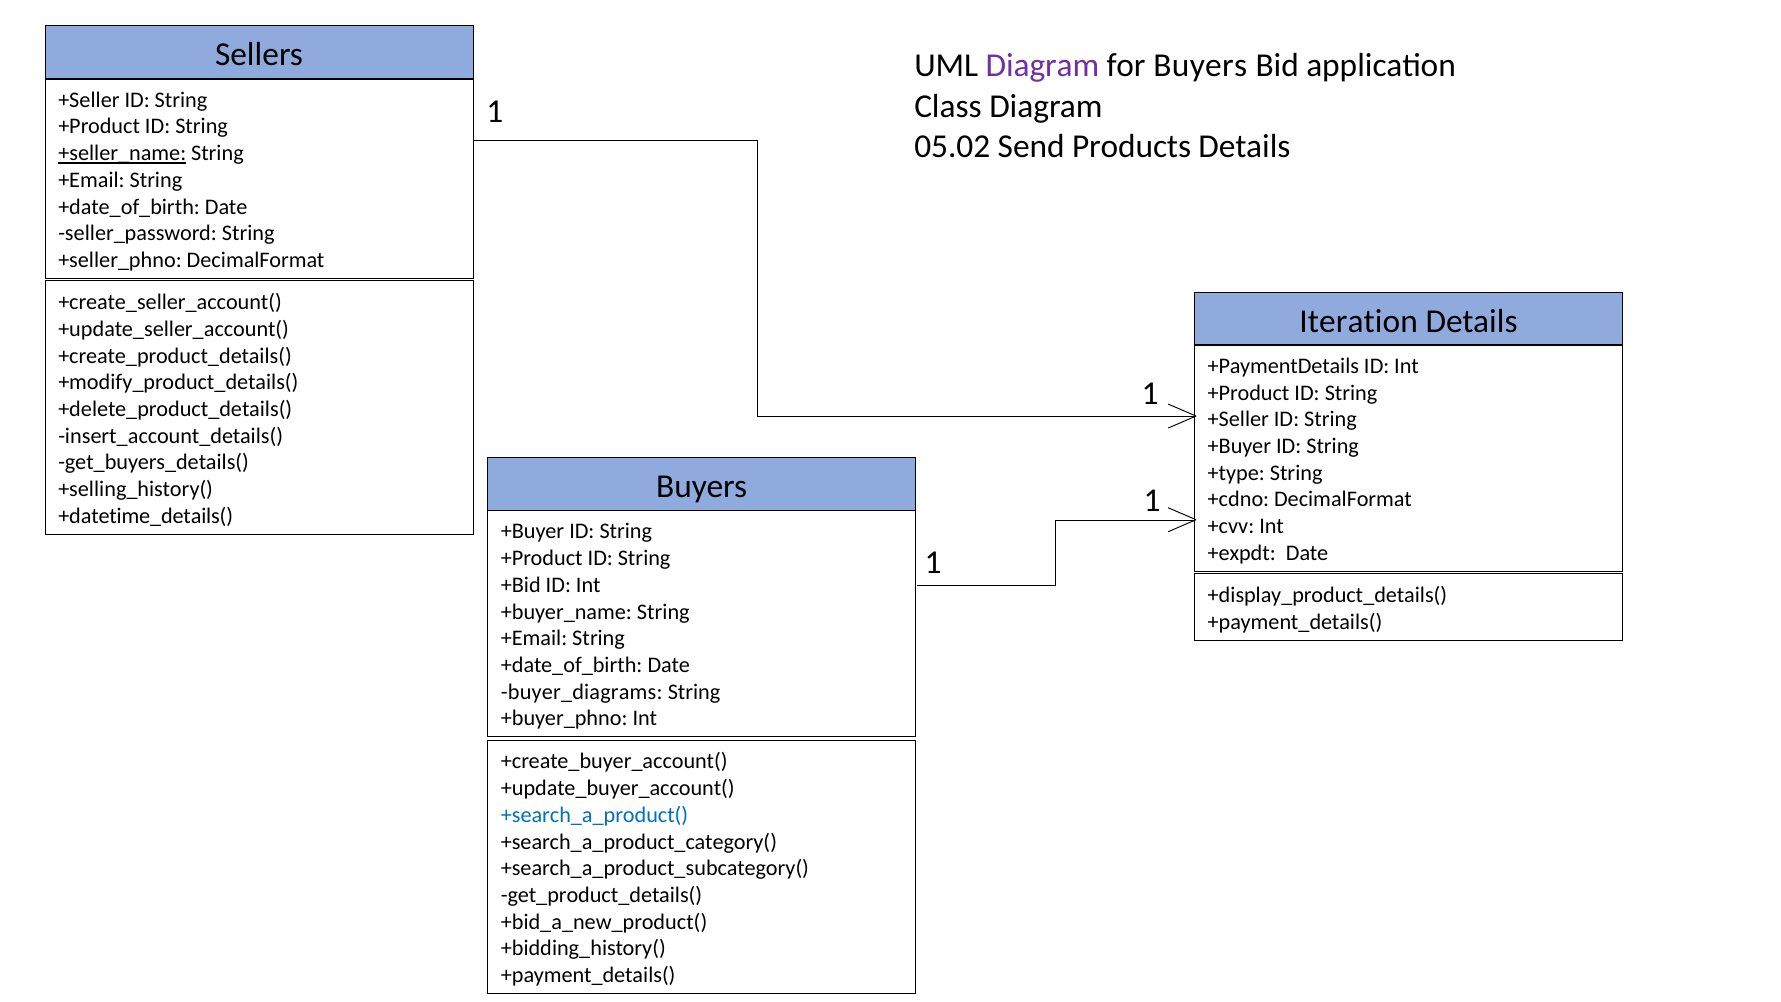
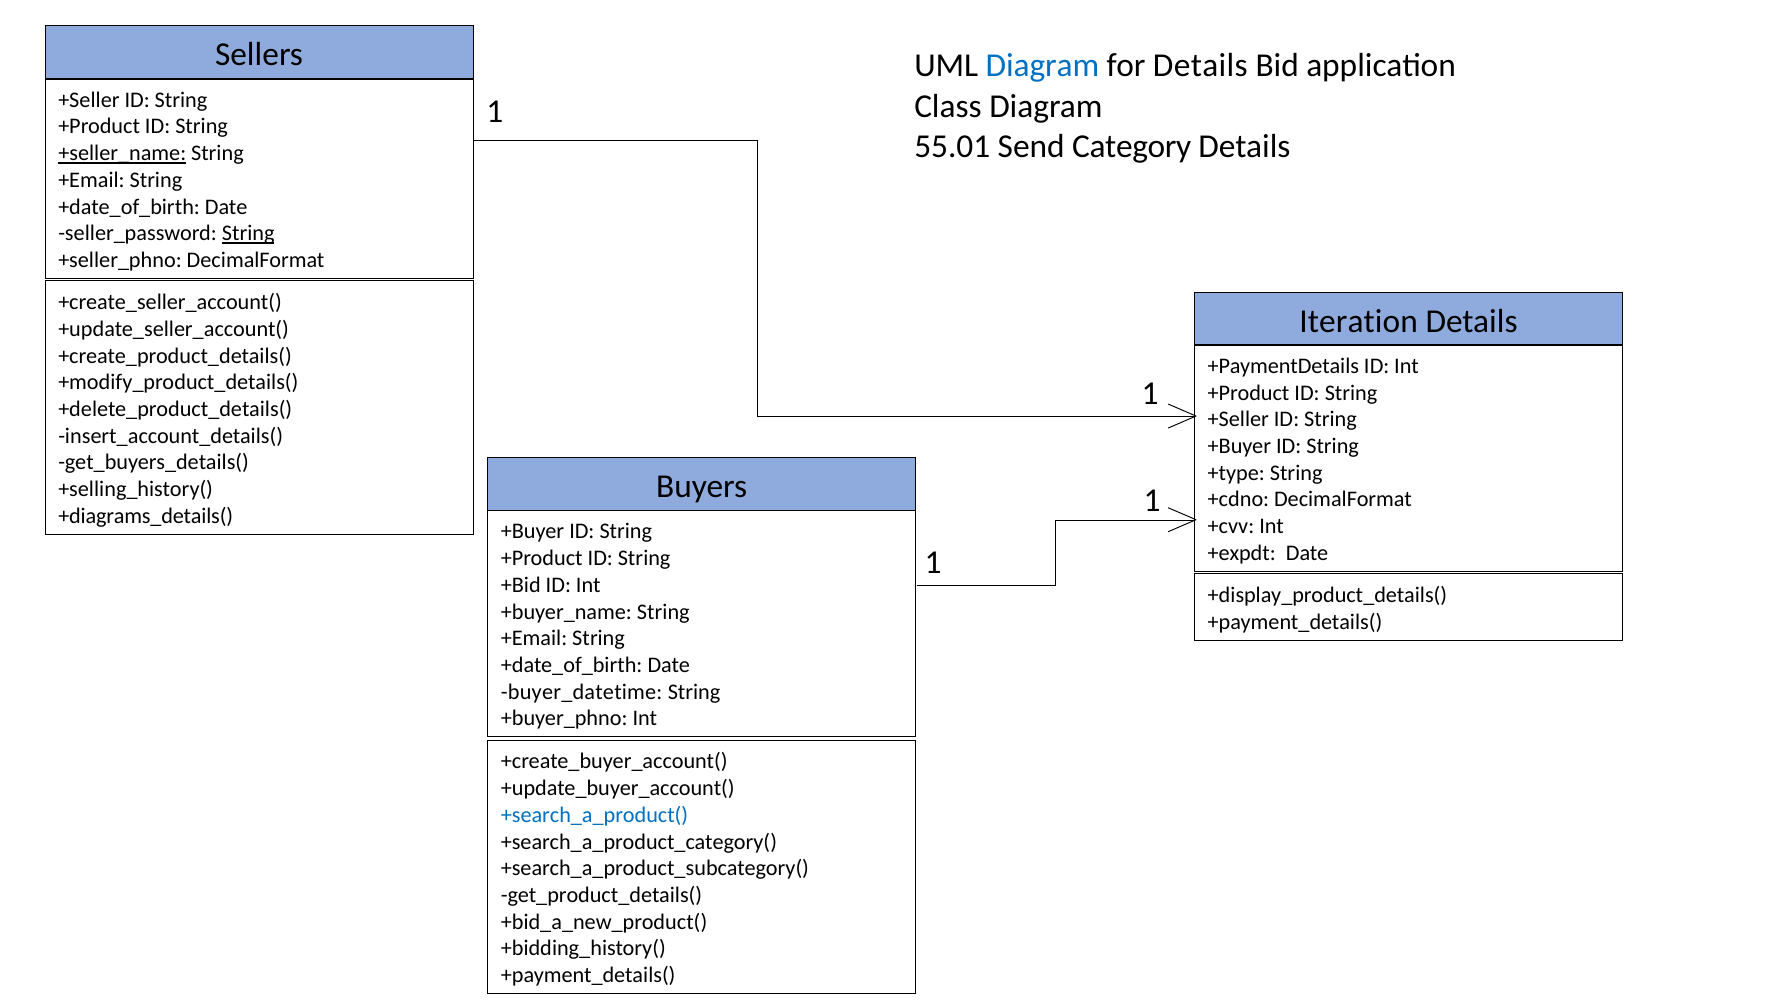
Diagram colour: purple -> blue (1042, 66)
for Buyers: Buyers -> Details (1200, 66)
05.02: 05.02 -> 55.01 (952, 146)
Products: Products -> Category (1132, 146)
String underline: none -> present (248, 233)
+datetime_details(: +datetime_details( -> +diagrams_details( (146, 516)
buyer_diagrams: buyer_diagrams -> buyer_datetime (582, 692)
